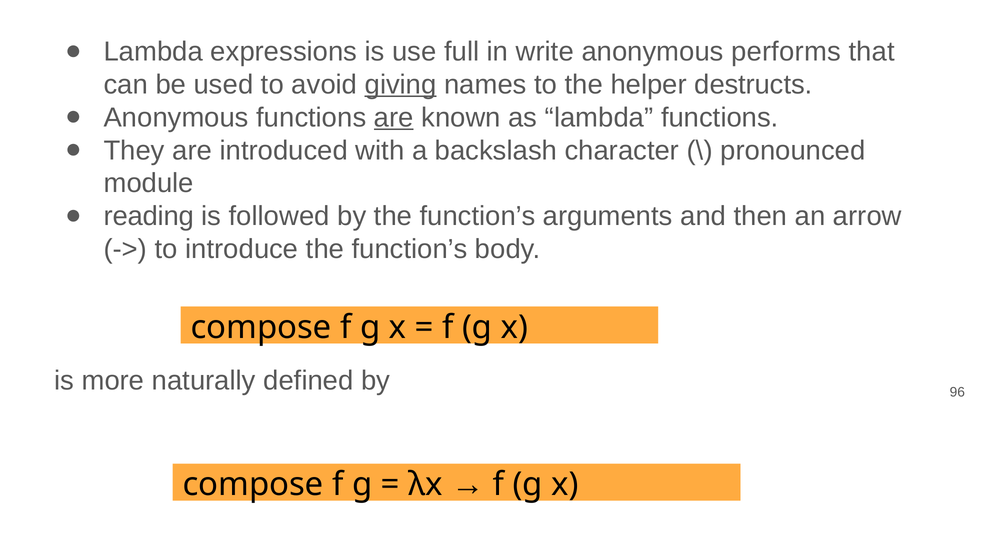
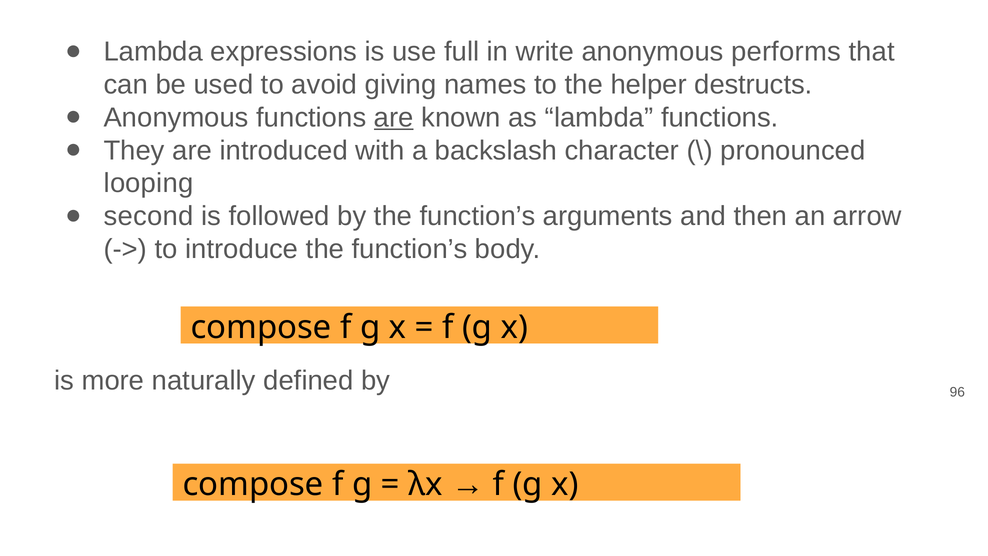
giving underline: present -> none (401, 84)
module: module -> looping (149, 183)
reading: reading -> second (149, 216)
